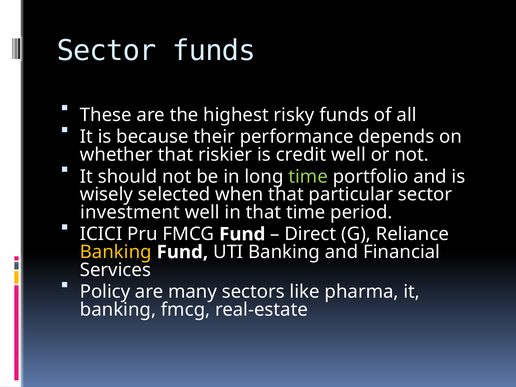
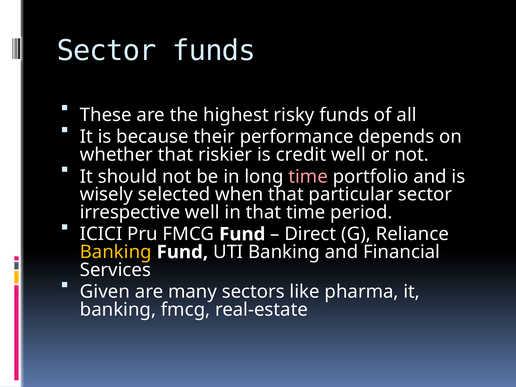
time colour: light green -> pink (308, 177)
investment: investment -> irrespective (130, 212)
Policy: Policy -> Given (105, 292)
